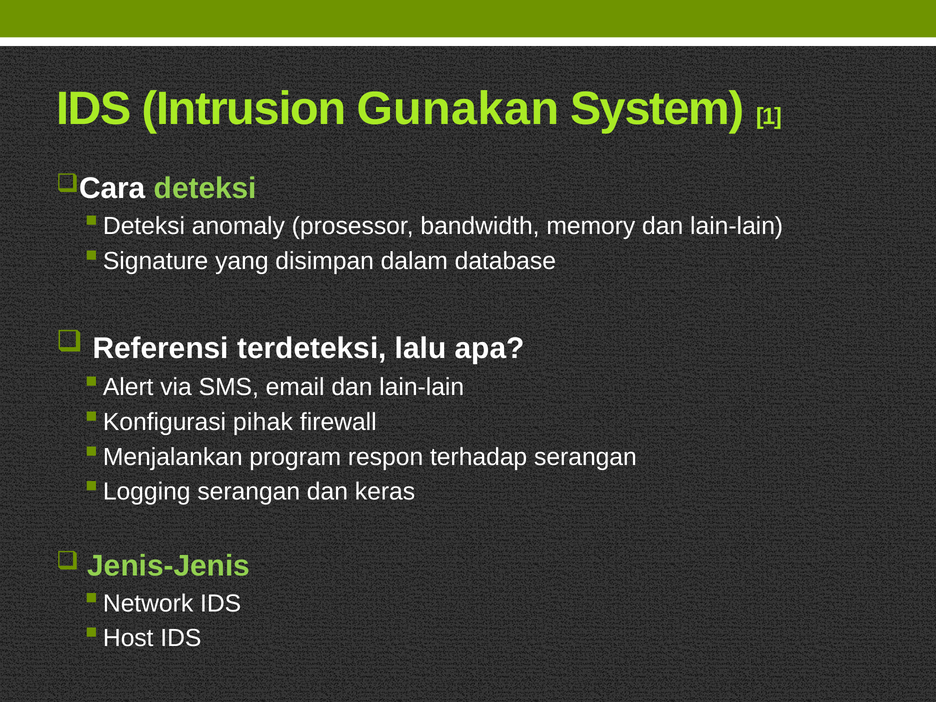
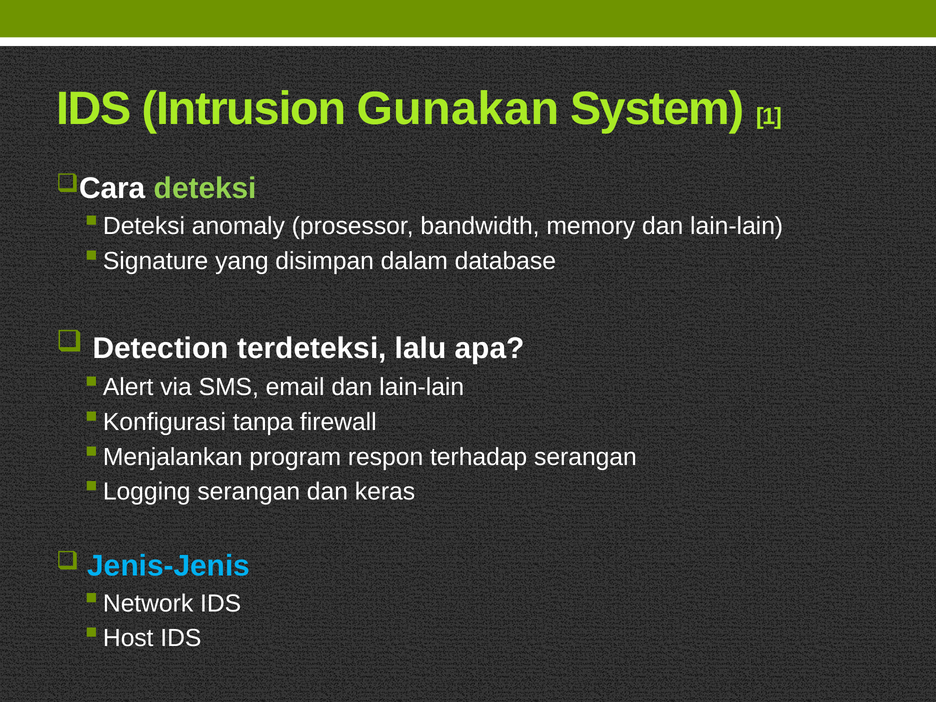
Referensi: Referensi -> Detection (161, 349)
pihak: pihak -> tanpa (263, 422)
Jenis-Jenis colour: light green -> light blue (169, 566)
